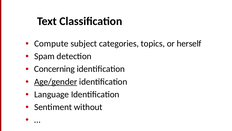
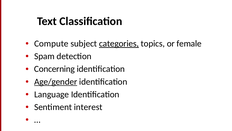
categories underline: none -> present (119, 43)
herself: herself -> female (189, 43)
without: without -> interest (88, 107)
